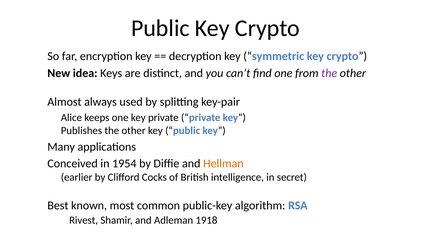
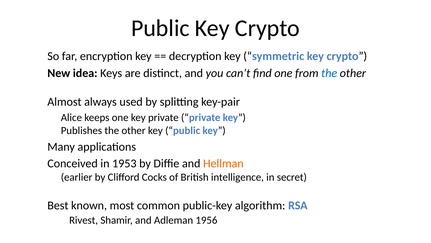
the colour: purple -> blue (329, 73)
1954: 1954 -> 1953 (124, 163)
1918: 1918 -> 1956 (206, 220)
